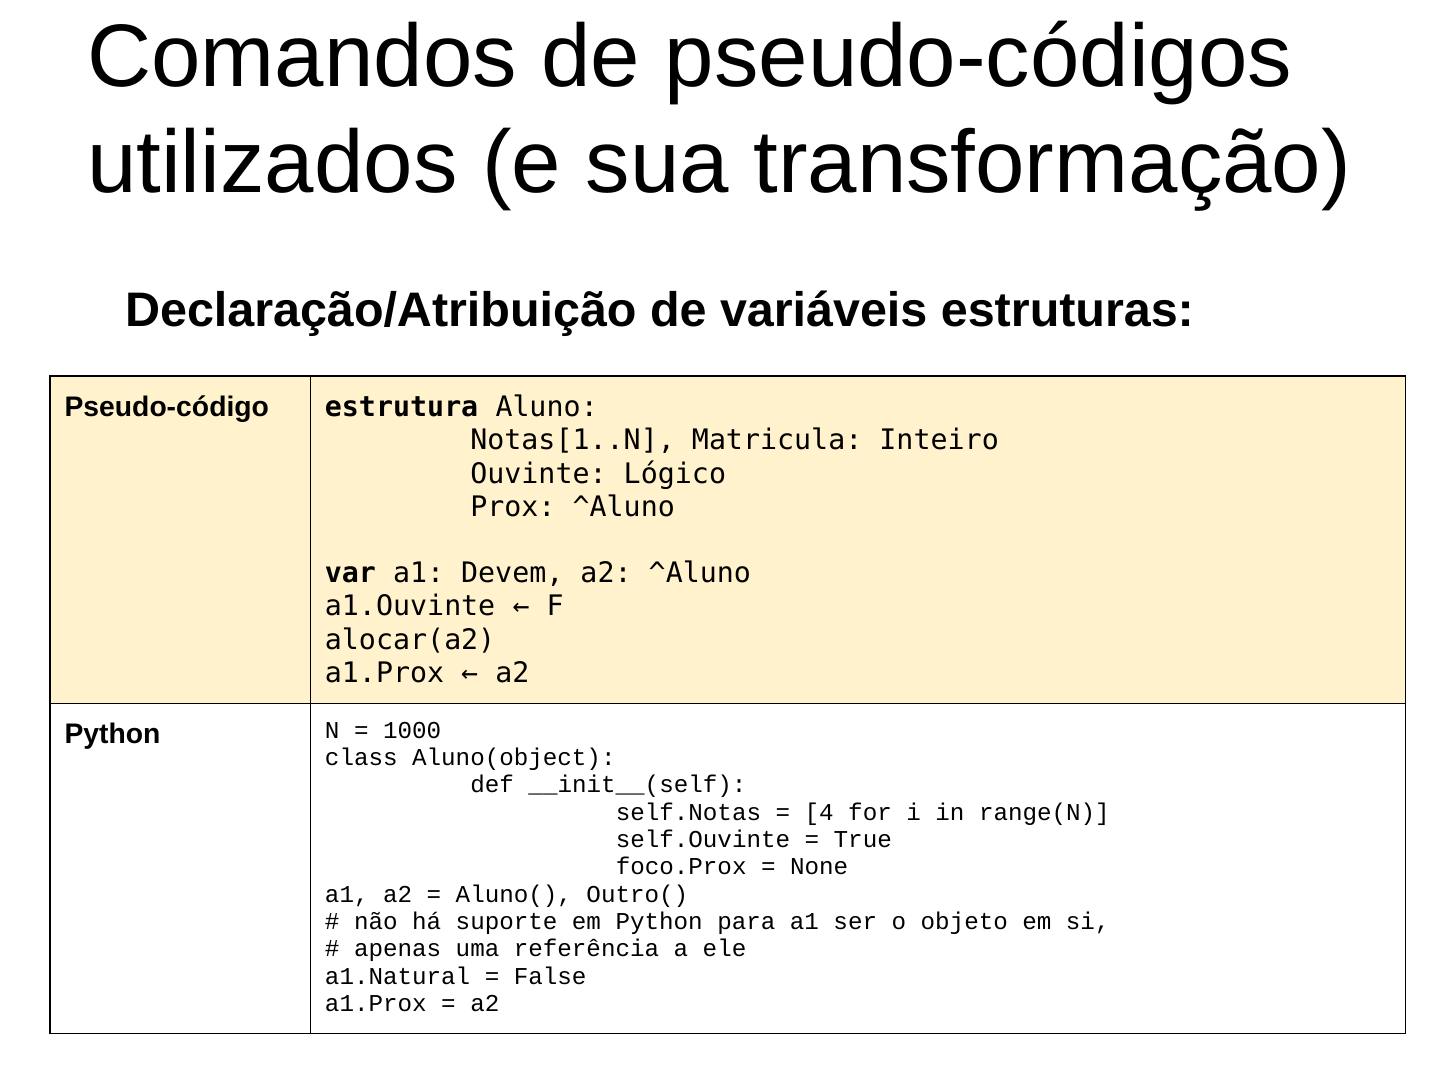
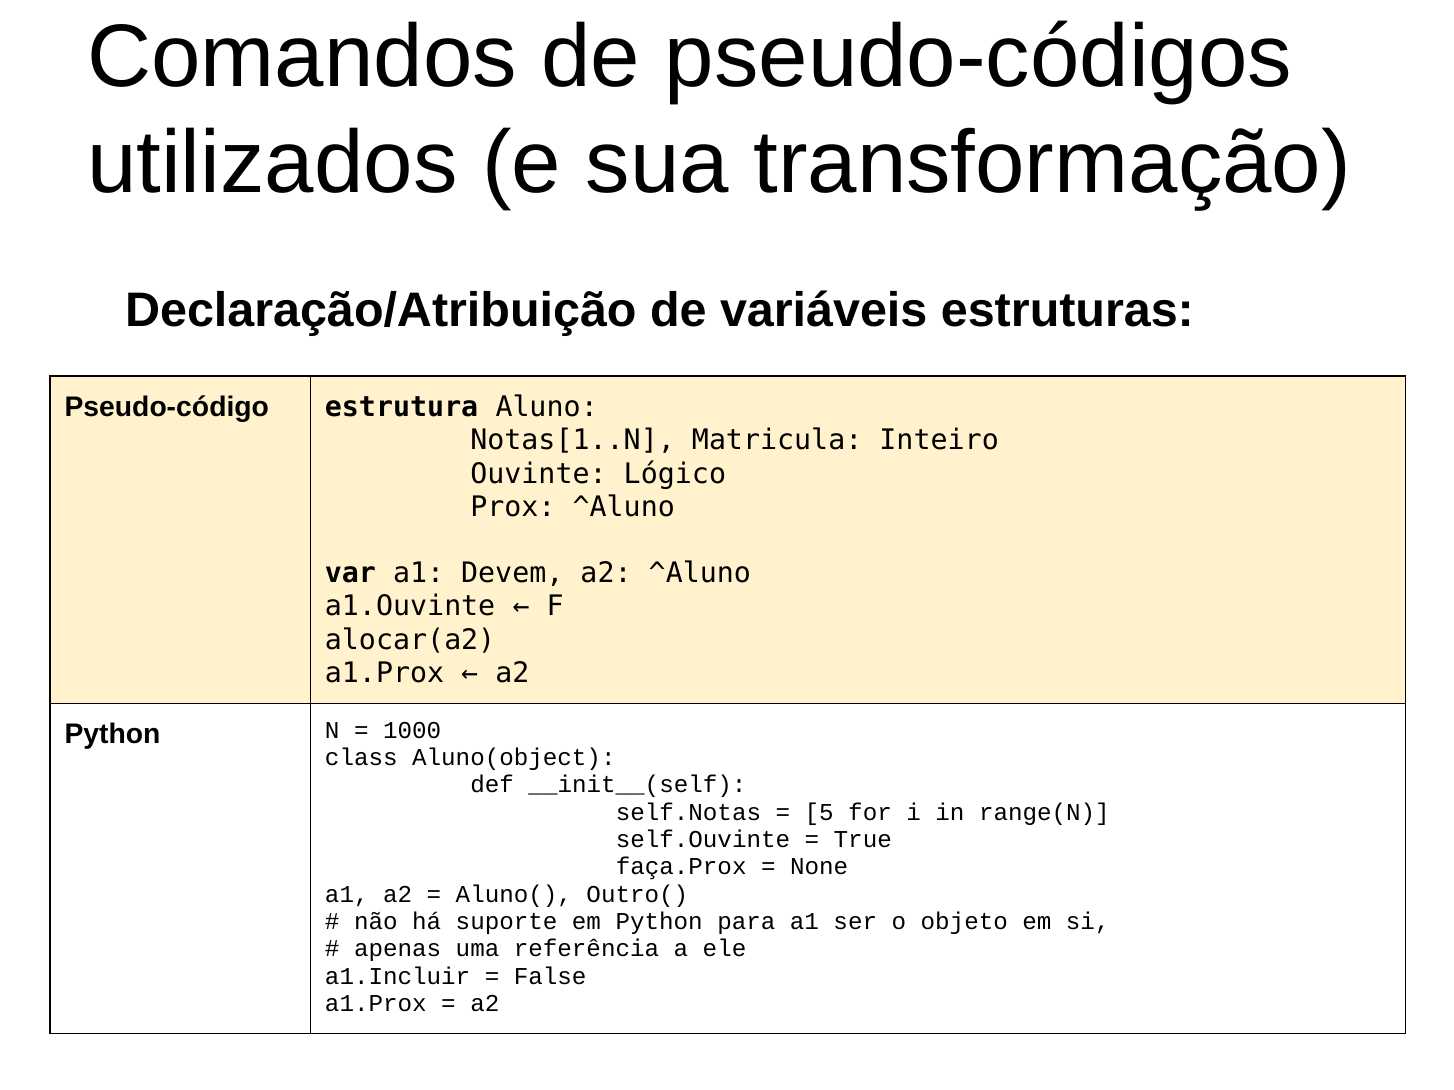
4: 4 -> 5 (819, 813)
foco.Prox: foco.Prox -> faça.Prox (681, 867)
a1.Natural: a1.Natural -> a1.Incluir (398, 977)
